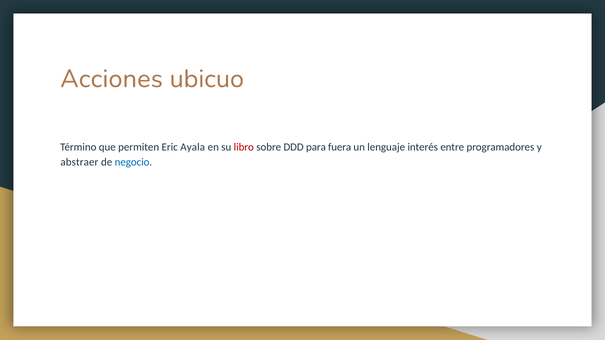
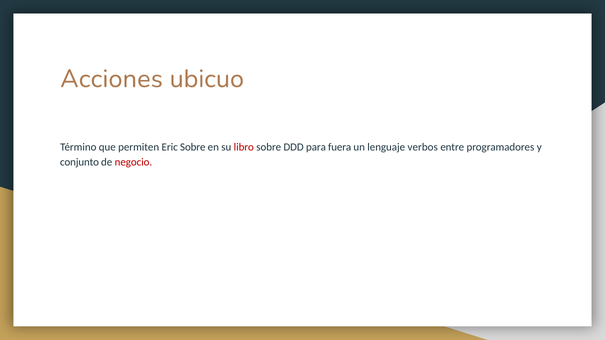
Eric Ayala: Ayala -> Sobre (193, 147)
interés: interés -> verbos (423, 147)
abstraer: abstraer -> conjunto (80, 162)
negocio colour: blue -> red (133, 162)
